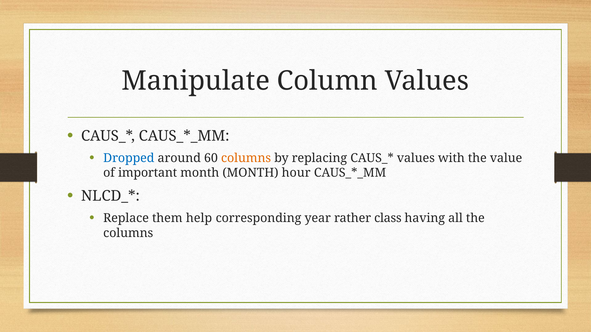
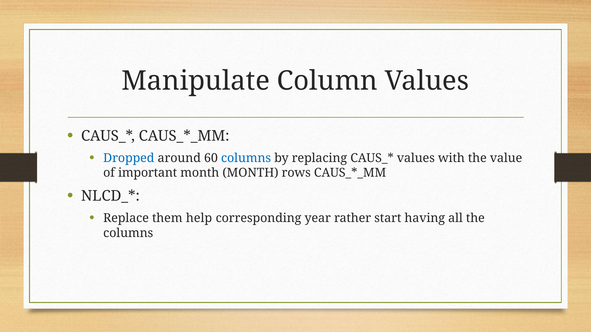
columns colour: orange -> blue (246, 158)
hour: hour -> rows (296, 173)
class: class -> start (388, 218)
